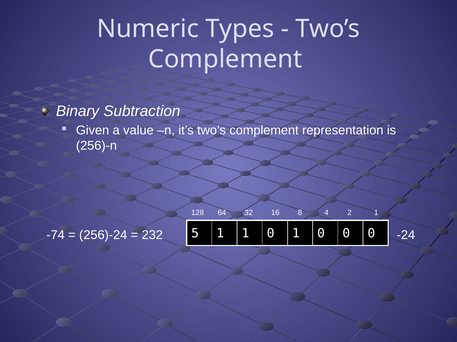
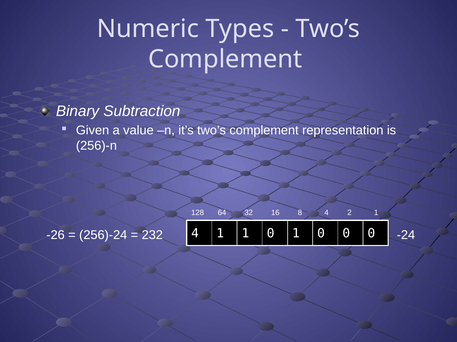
-74: -74 -> -26 (56, 235)
232 5: 5 -> 4 (195, 234)
